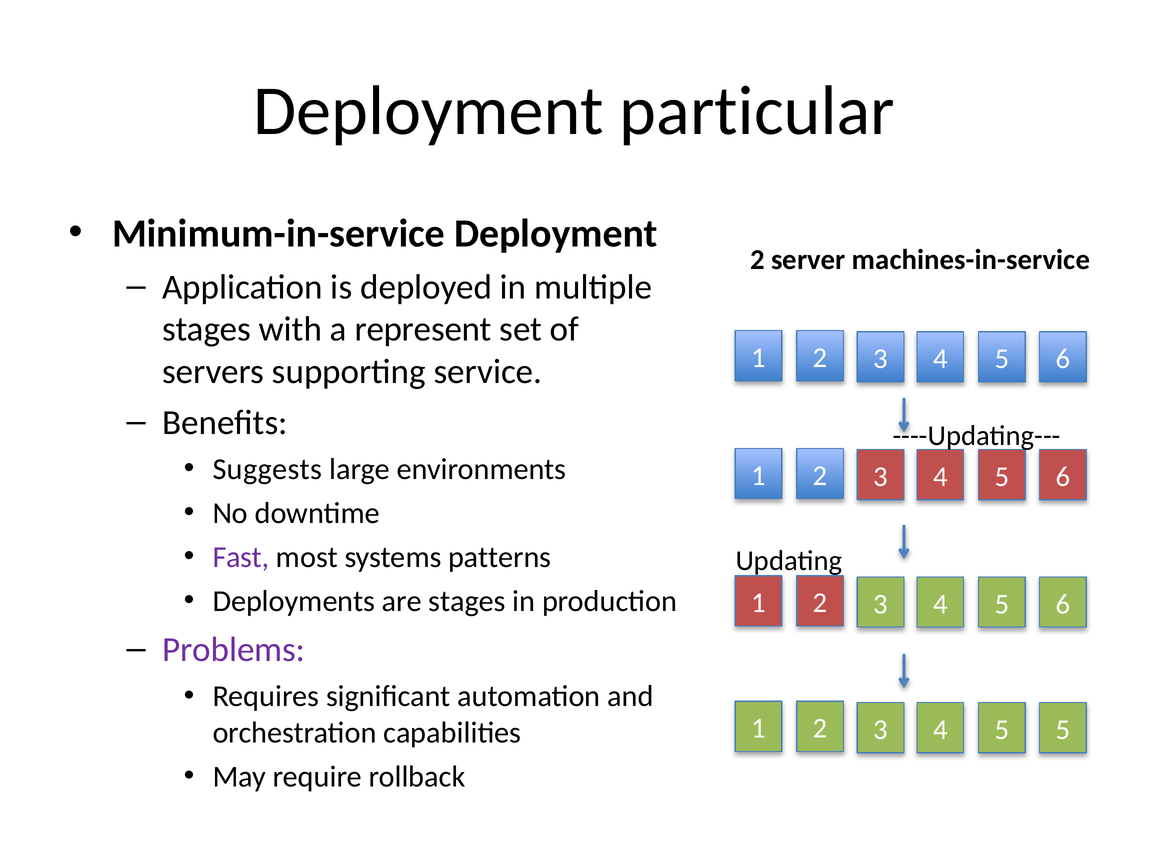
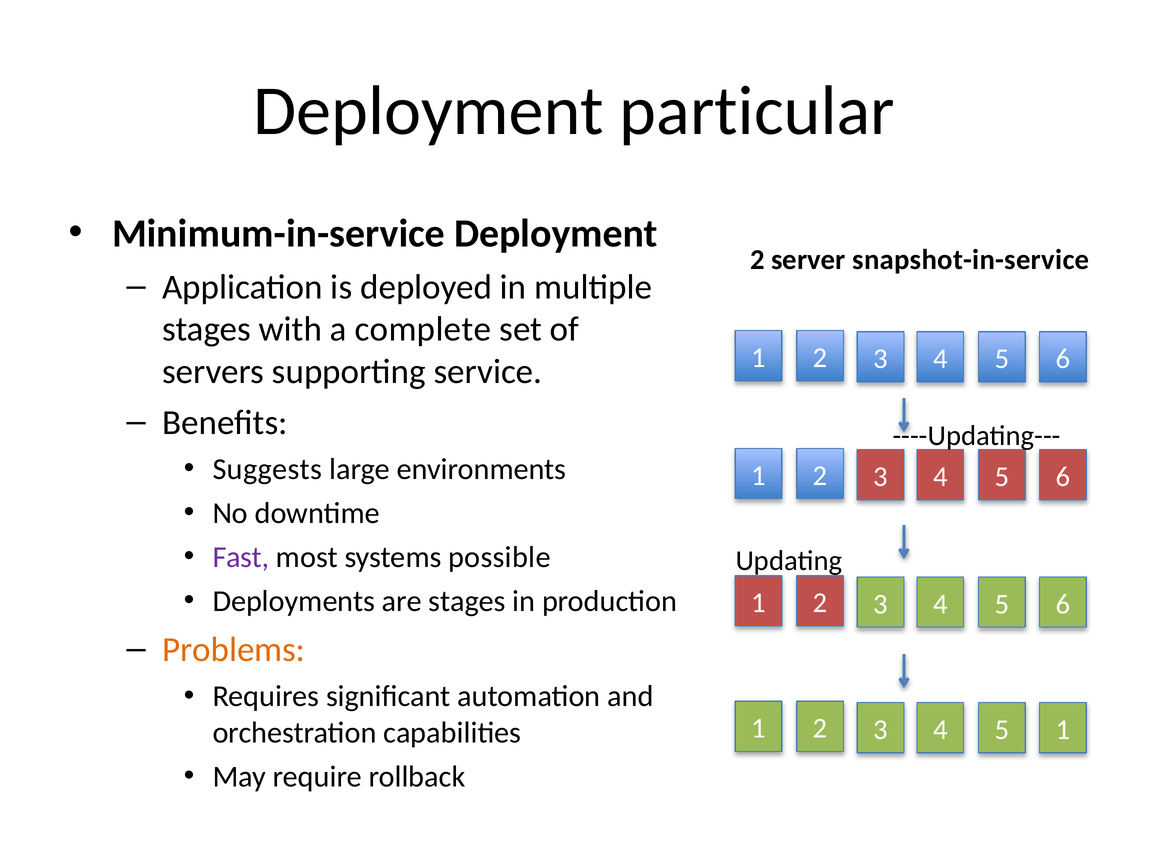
machines-in-service: machines-in-service -> snapshot-in-service (971, 260)
represent: represent -> complete (423, 329)
patterns: patterns -> possible (499, 557)
Problems colour: purple -> orange (234, 650)
5 5: 5 -> 1 (1063, 729)
